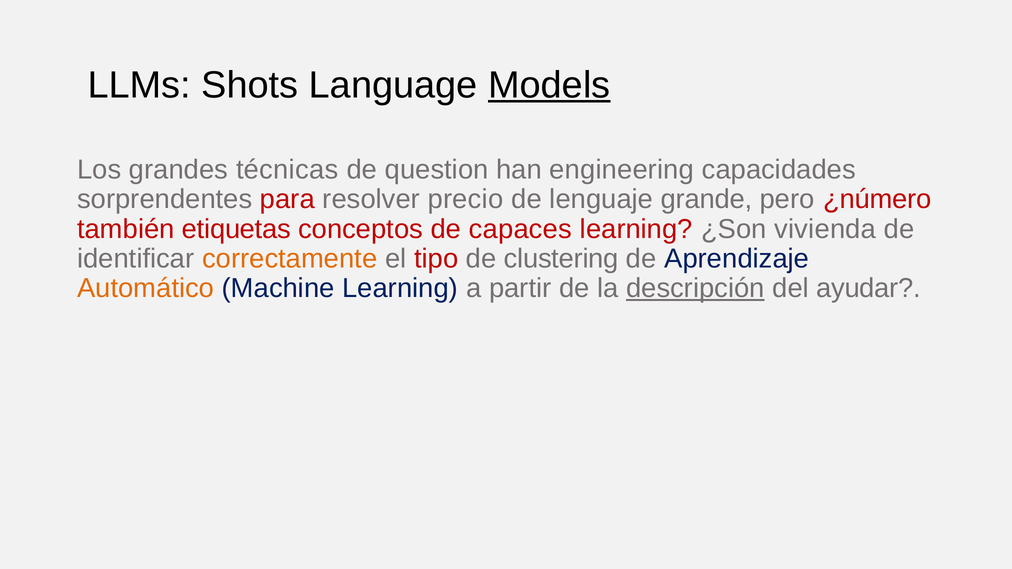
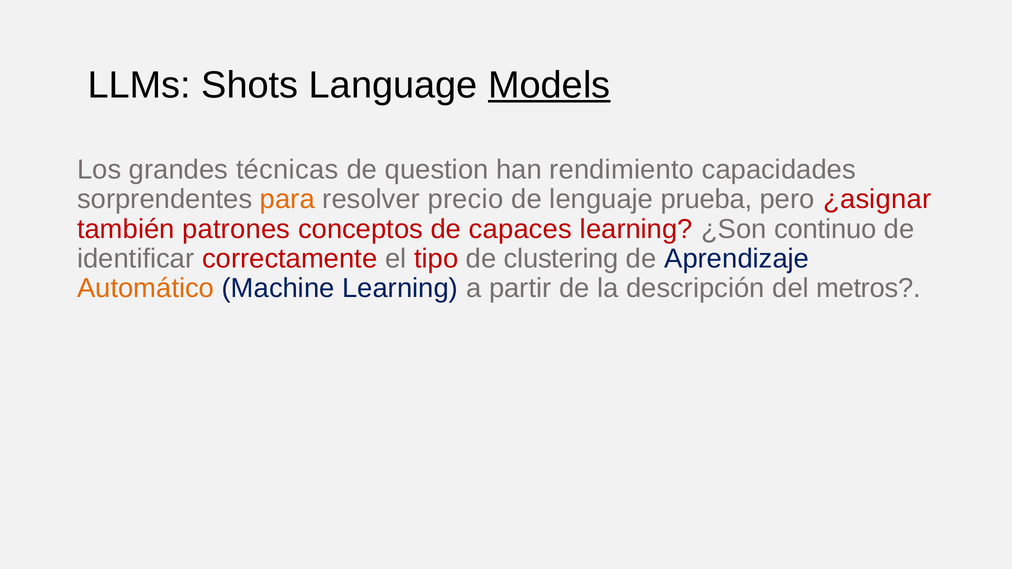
engineering: engineering -> rendimiento (622, 170)
para colour: red -> orange (287, 200)
grande: grande -> prueba (707, 200)
¿número: ¿número -> ¿asignar (877, 200)
etiquetas: etiquetas -> patrones (236, 229)
vivienda: vivienda -> continuo (825, 229)
correctamente colour: orange -> red (290, 259)
descripción underline: present -> none (695, 288)
ayudar: ayudar -> metros (868, 288)
